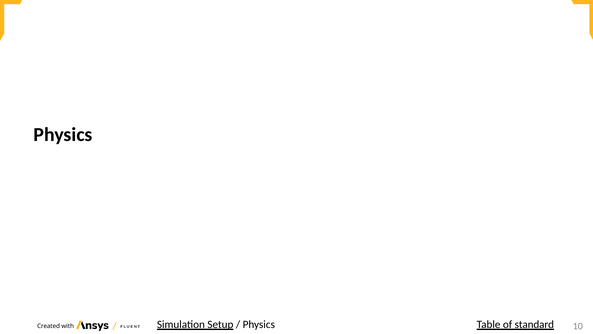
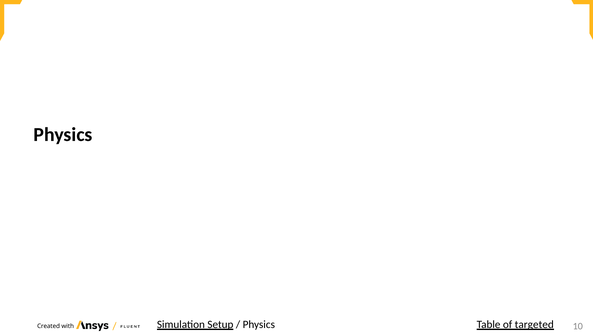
standard: standard -> targeted (534, 324)
